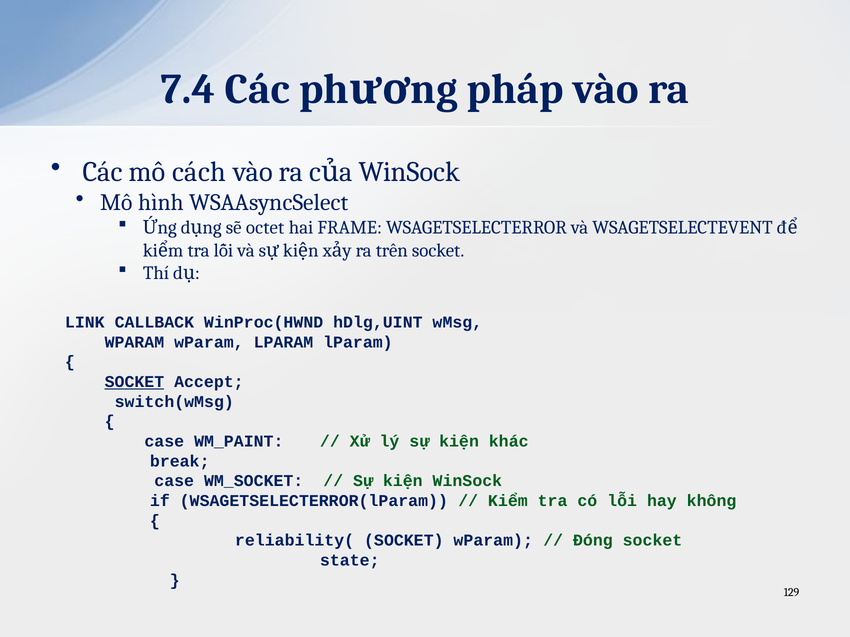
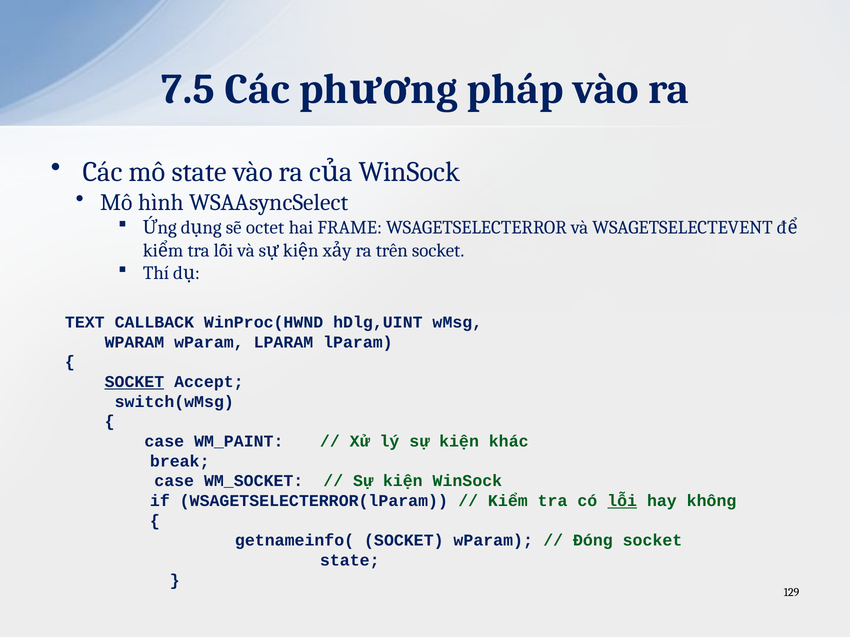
7.4: 7.4 -> 7.5 (188, 90)
mô cách: cách -> state (199, 172)
LINK: LINK -> TEXT (85, 323)
lỗi underline: none -> present (622, 501)
reliability(: reliability( -> getnameinfo( (295, 541)
